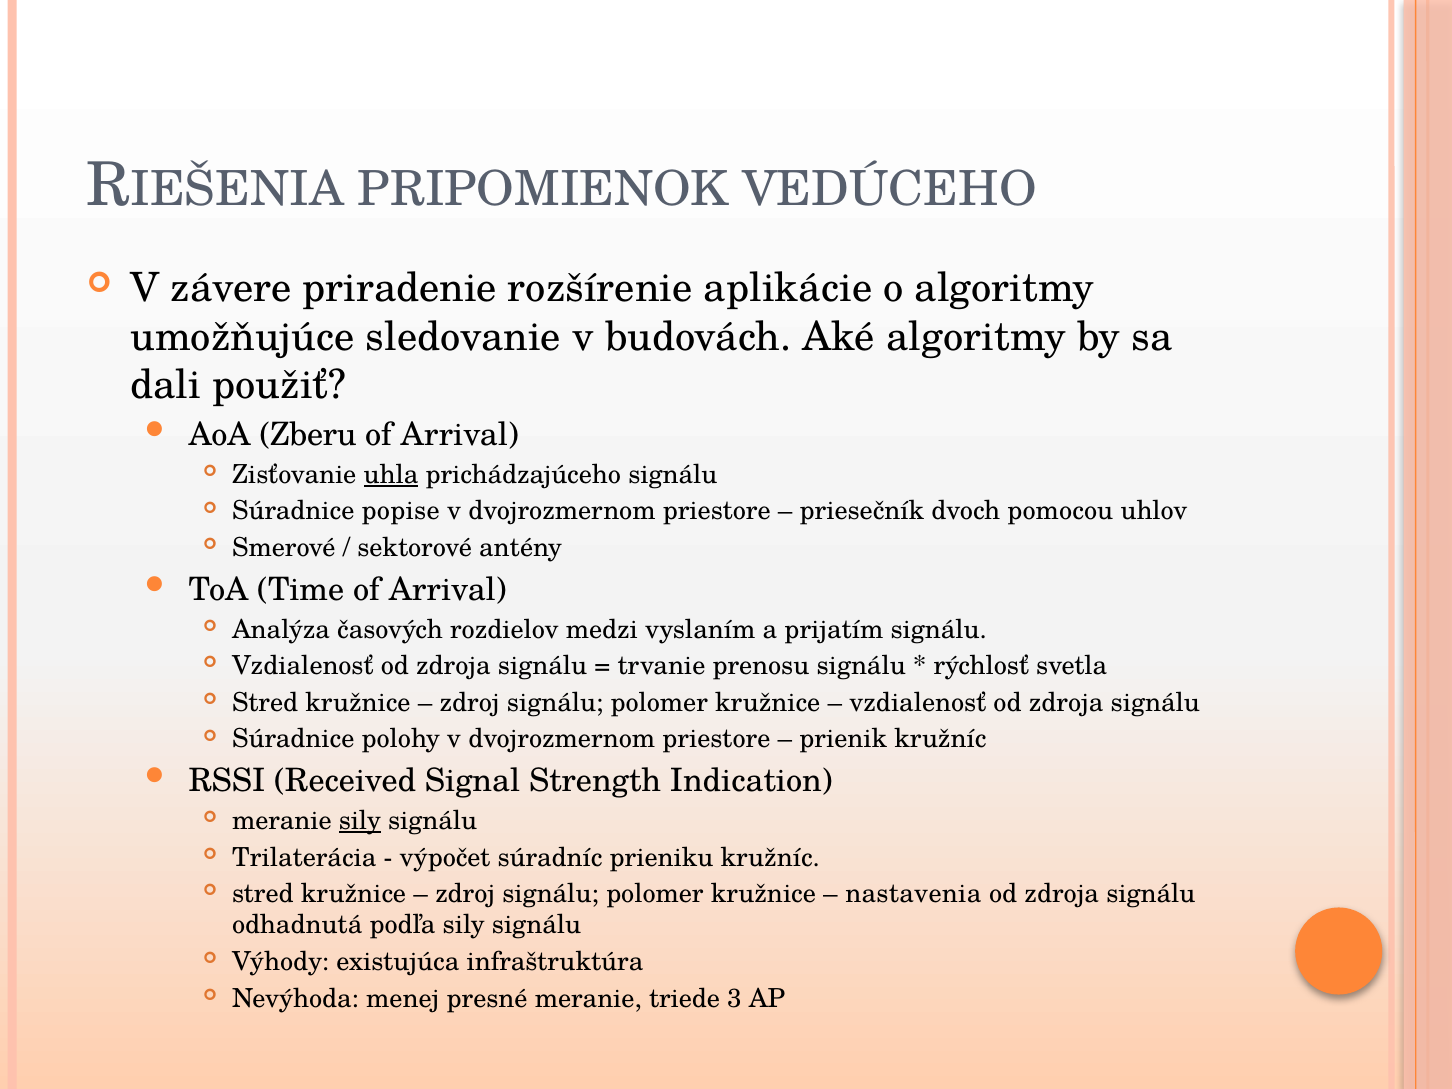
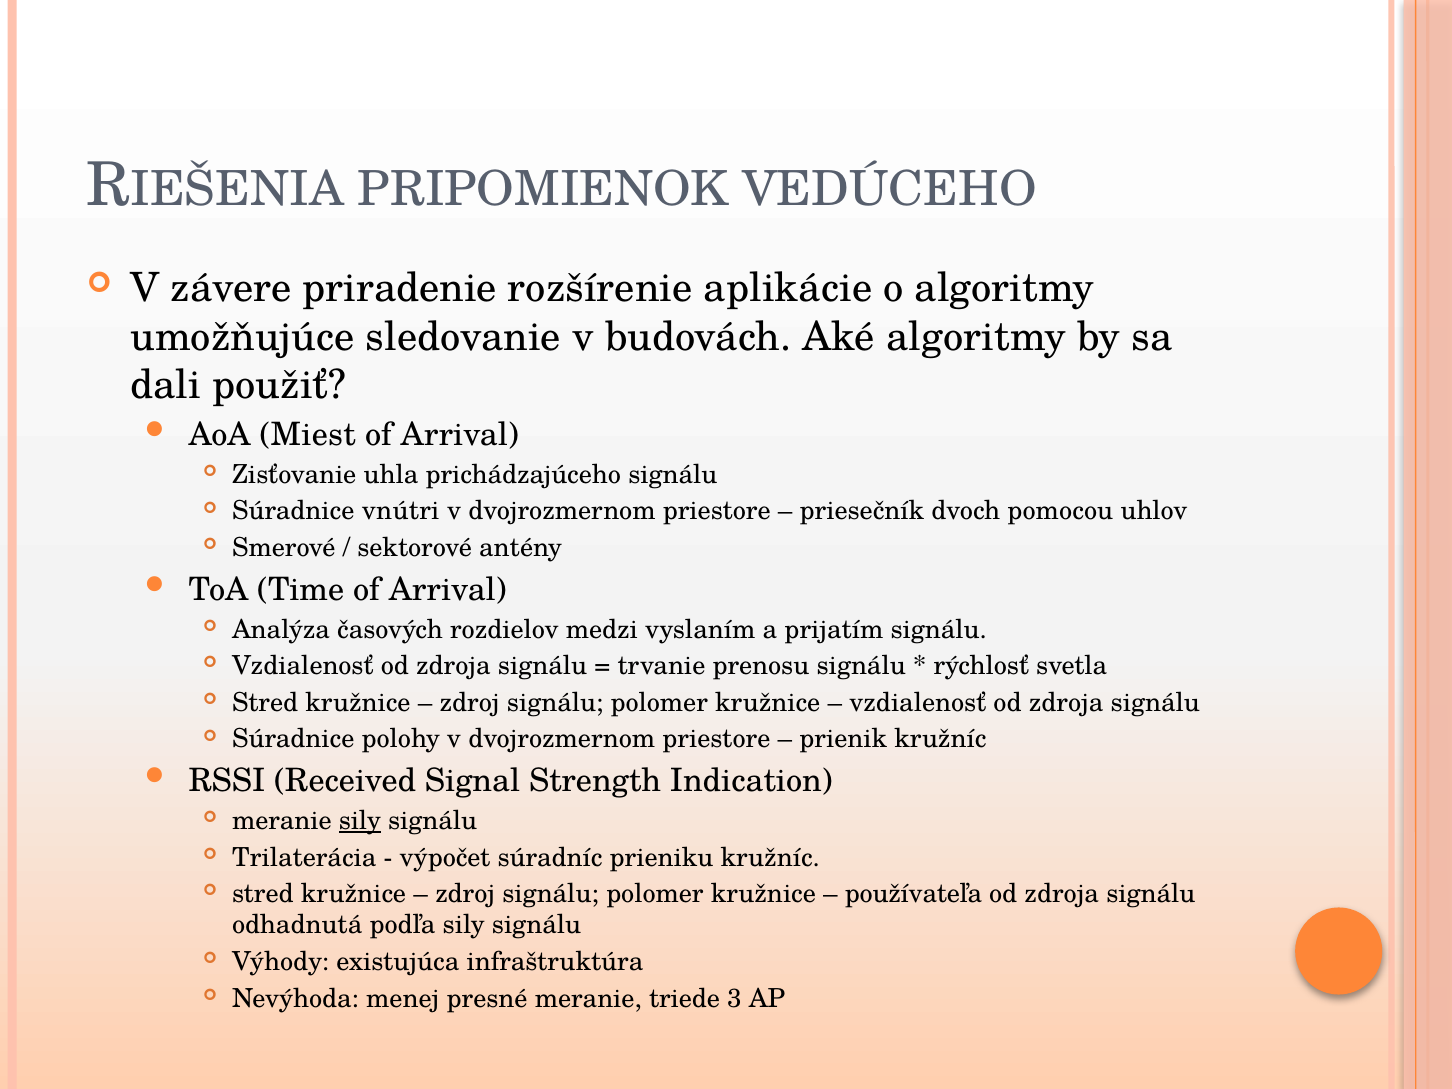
Zberu: Zberu -> Miest (308, 435)
uhla underline: present -> none (391, 475)
popise: popise -> vnútri (401, 511)
nastavenia: nastavenia -> používateľa (914, 894)
